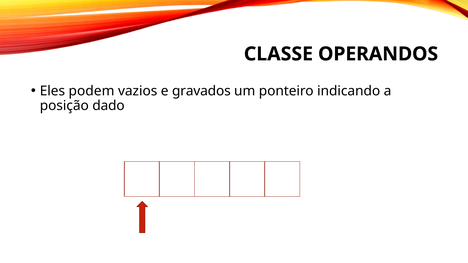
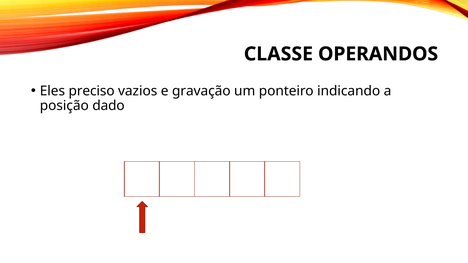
podem: podem -> preciso (92, 91)
gravados: gravados -> gravação (201, 91)
